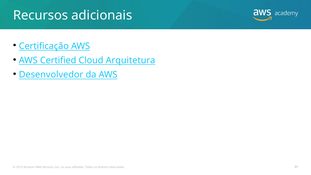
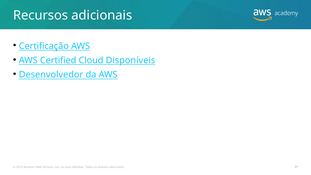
Arquitetura: Arquitetura -> Disponíveis (130, 60)
